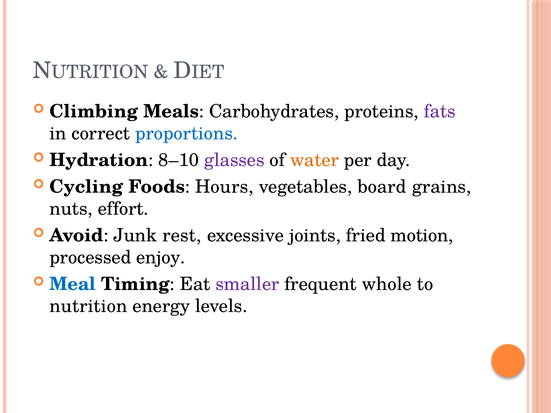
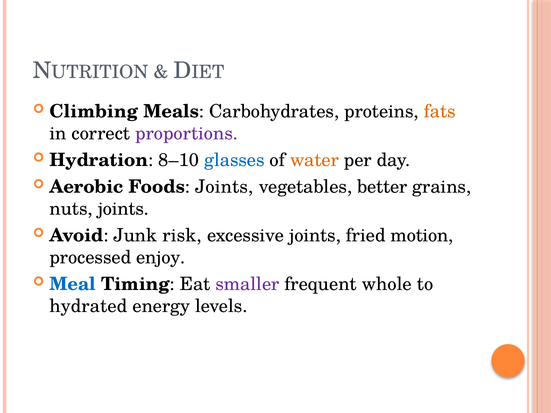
fats colour: purple -> orange (440, 111)
proportions colour: blue -> purple (187, 133)
glasses colour: purple -> blue (234, 160)
Cycling: Cycling -> Aerobic (86, 187)
Foods Hours: Hours -> Joints (224, 187)
board: board -> better (382, 187)
nuts effort: effort -> joints (123, 209)
rest: rest -> risk (182, 235)
nutrition: nutrition -> hydrated (88, 306)
